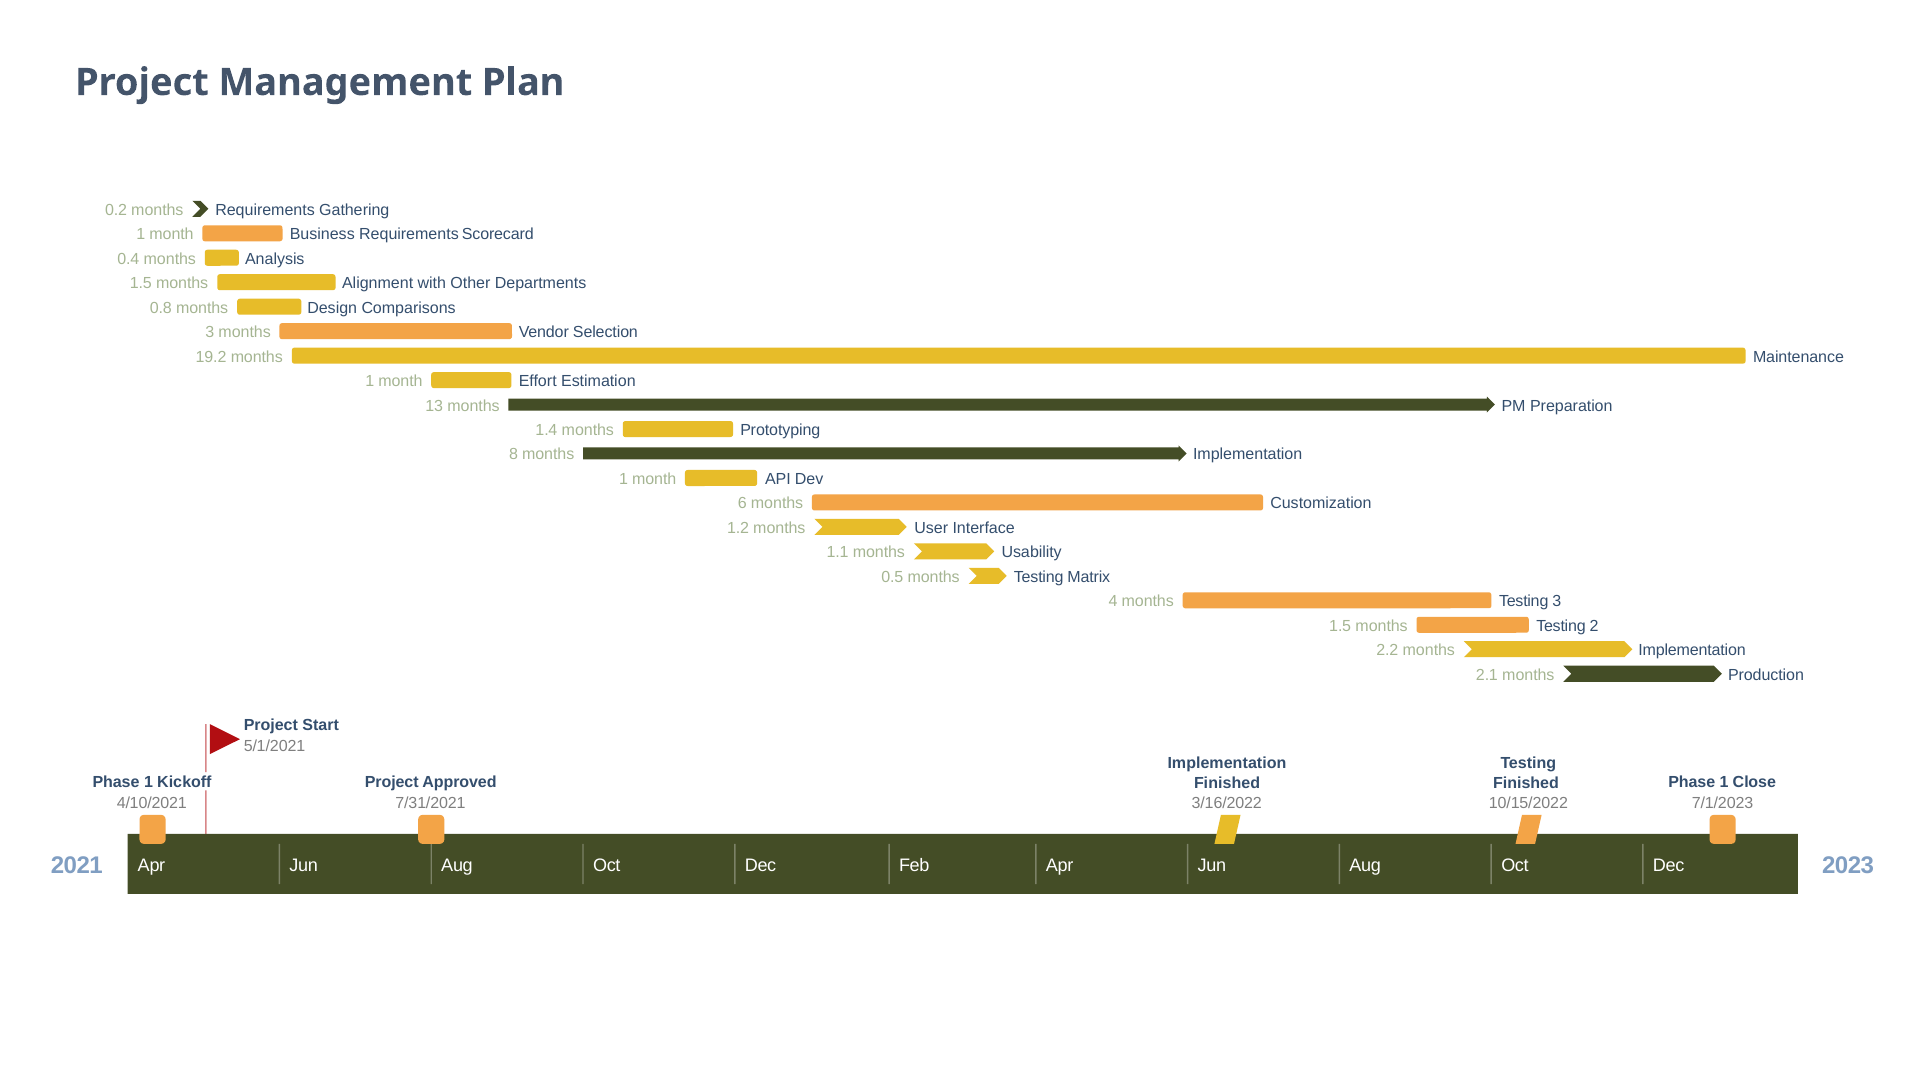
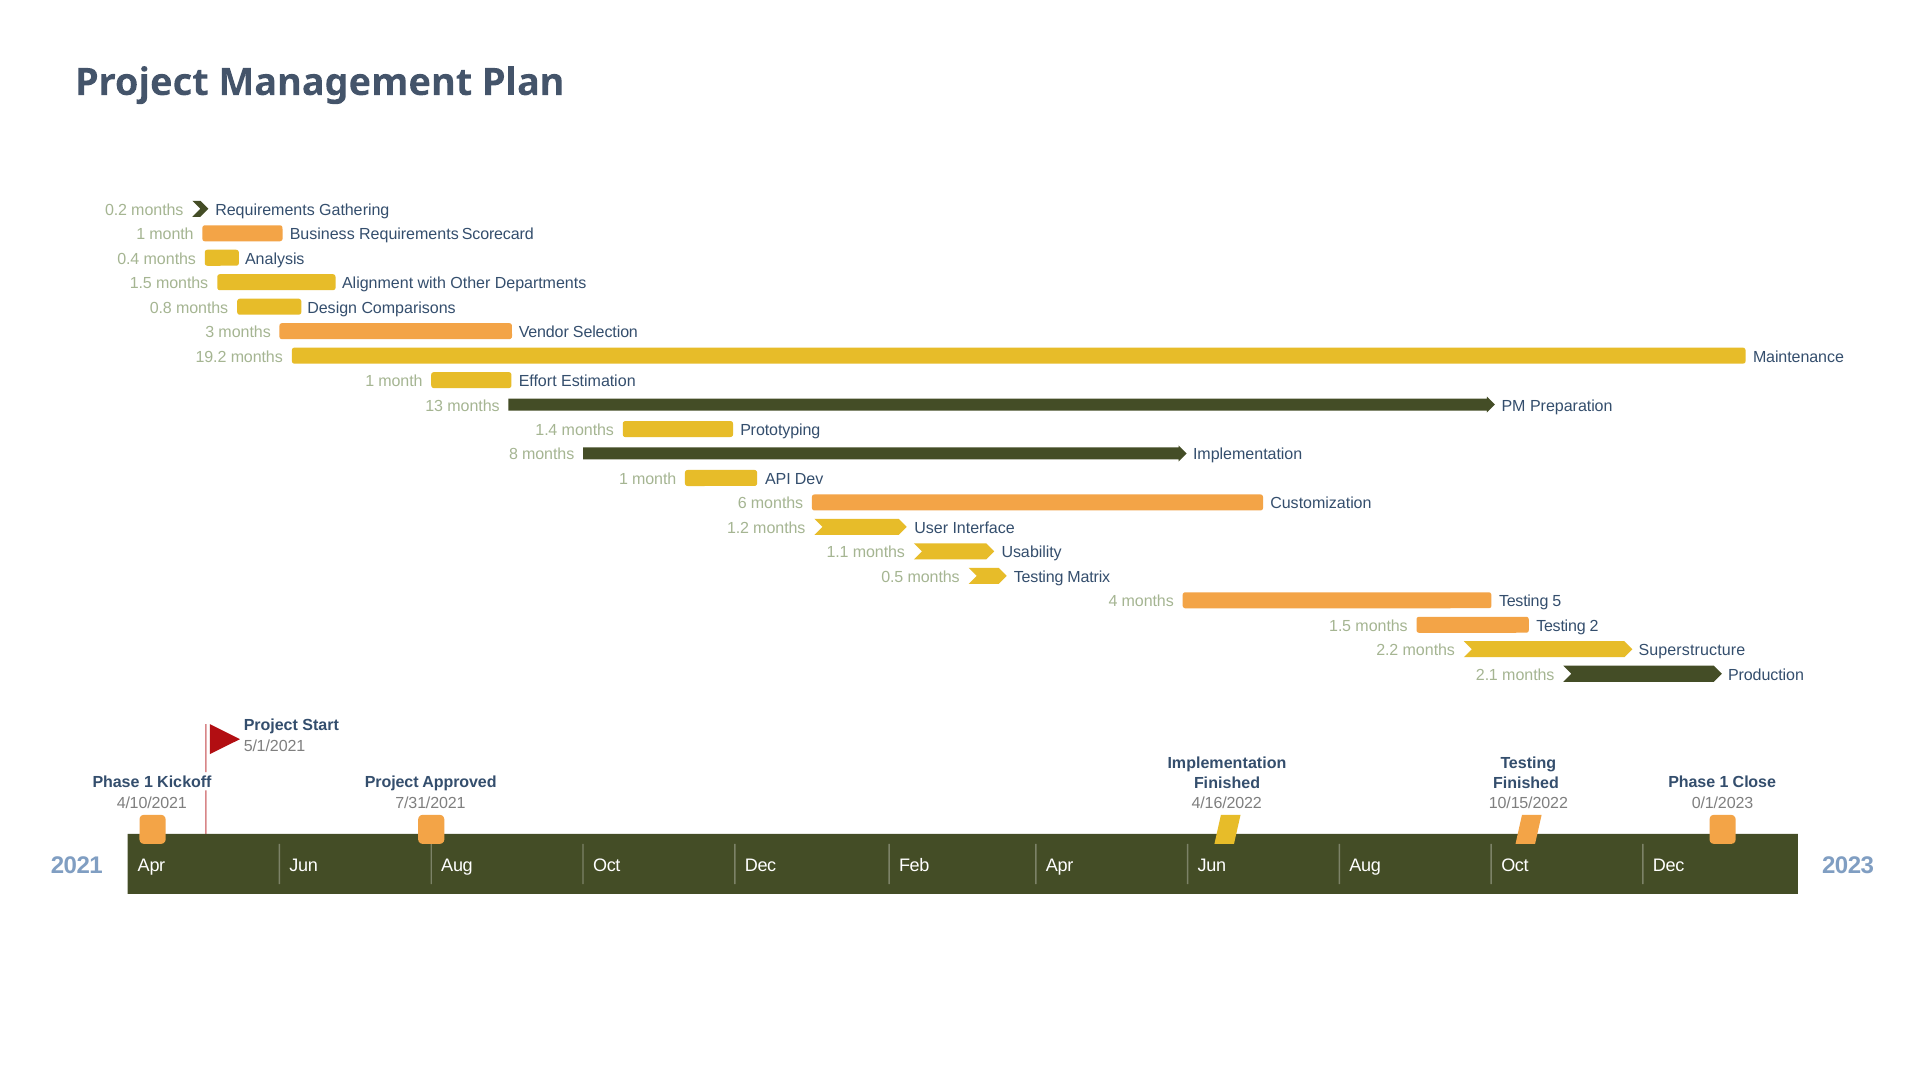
Testing 3: 3 -> 5 (1557, 601)
2.2 months Implementation: Implementation -> Superstructure (1692, 650)
3/16/2022: 3/16/2022 -> 4/16/2022 (1227, 803)
7/1/2023: 7/1/2023 -> 0/1/2023 (1723, 803)
